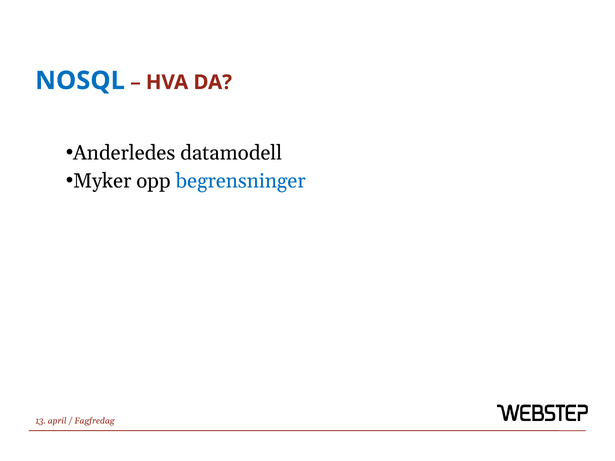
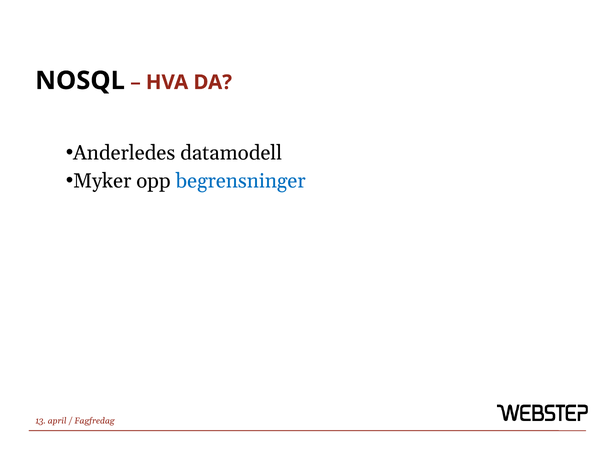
NOSQL colour: blue -> black (80, 81)
